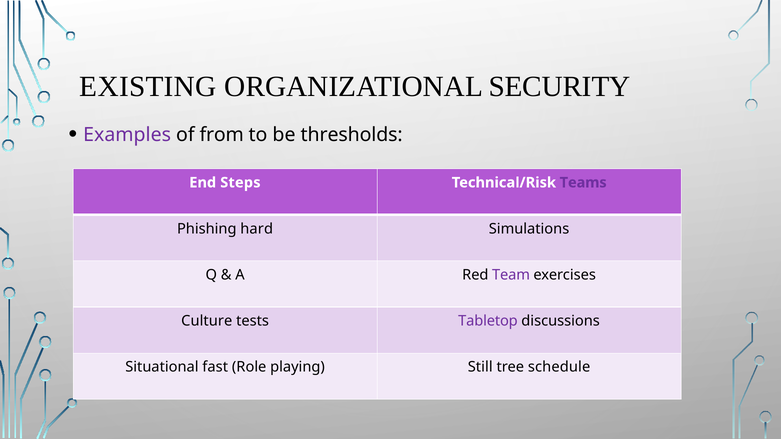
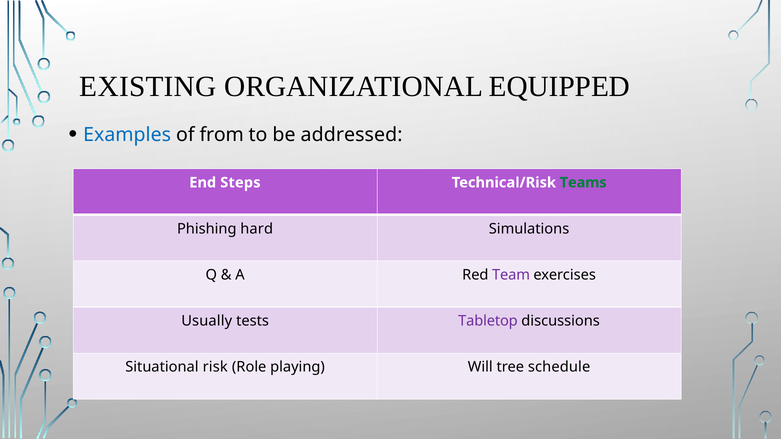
SECURITY: SECURITY -> EQUIPPED (559, 87)
Examples colour: purple -> blue (127, 135)
thresholds: thresholds -> addressed (352, 135)
Teams colour: purple -> green (583, 183)
Culture: Culture -> Usually (207, 321)
fast: fast -> risk (215, 367)
Still: Still -> Will (480, 367)
